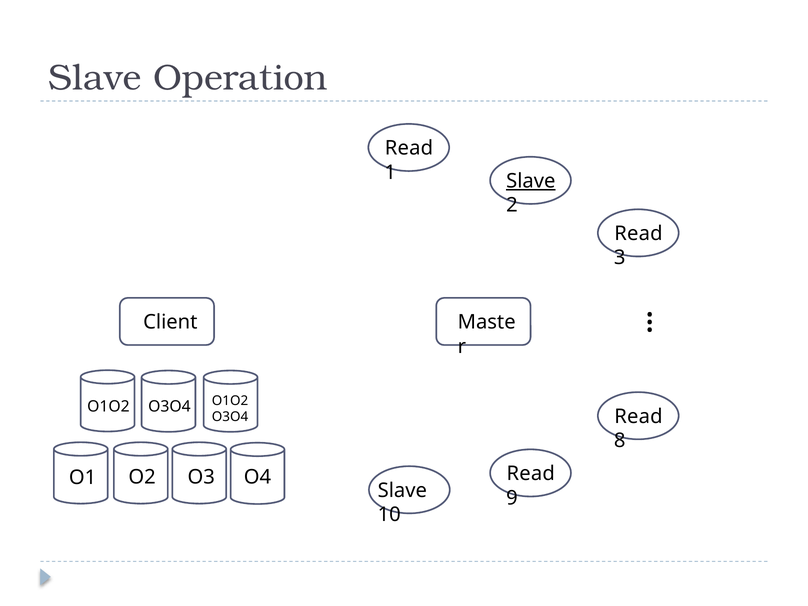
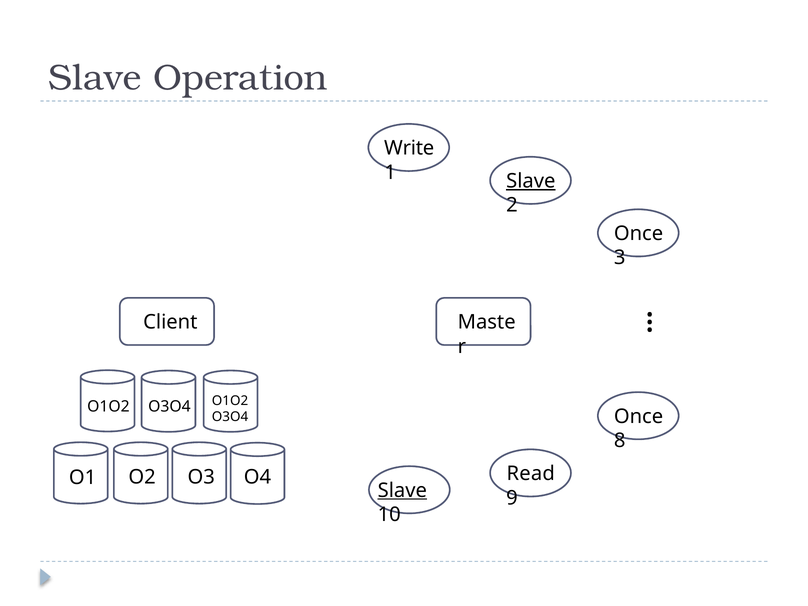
Read: Read -> Write (409, 148)
Read: Read -> Once (639, 234)
Read: Read -> Once (639, 416)
Slave underline: none -> present (402, 490)
